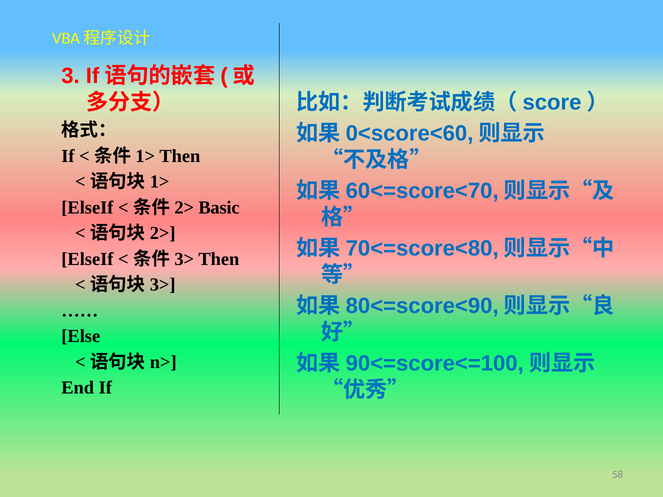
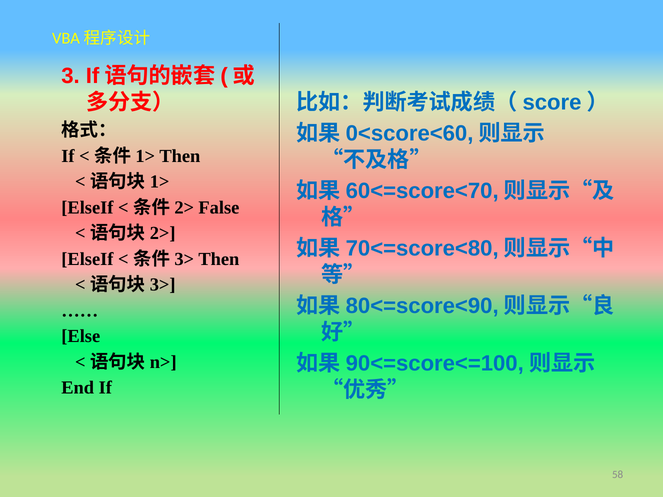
Basic: Basic -> False (219, 208)
